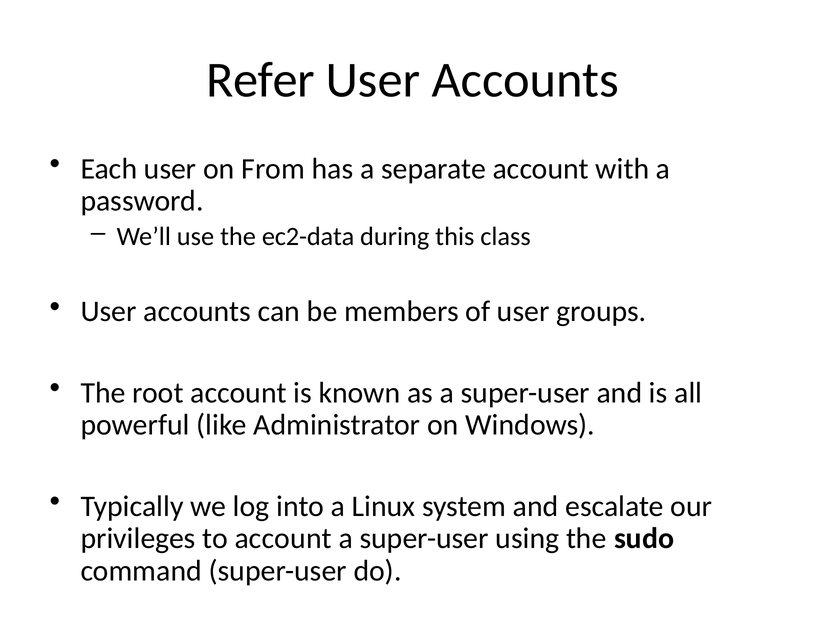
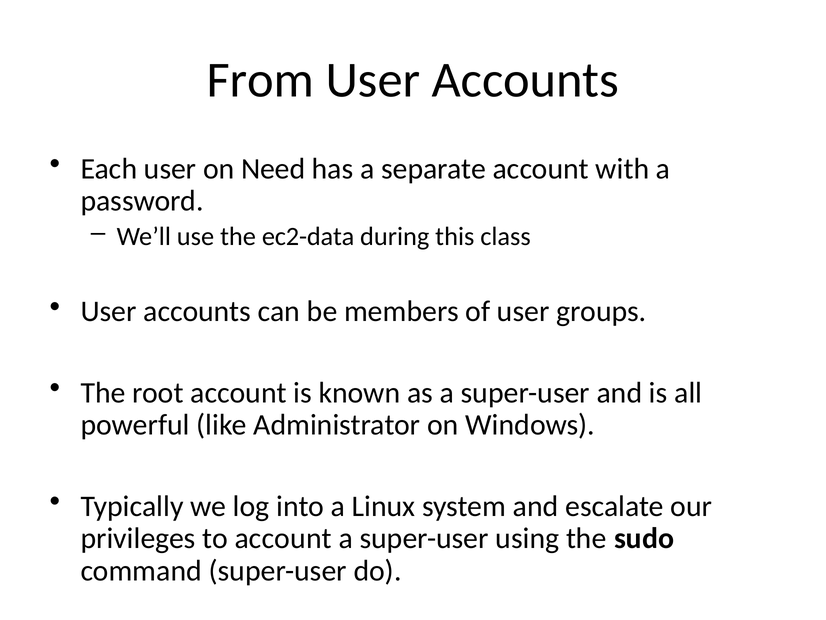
Refer: Refer -> From (260, 80)
From: From -> Need (273, 169)
